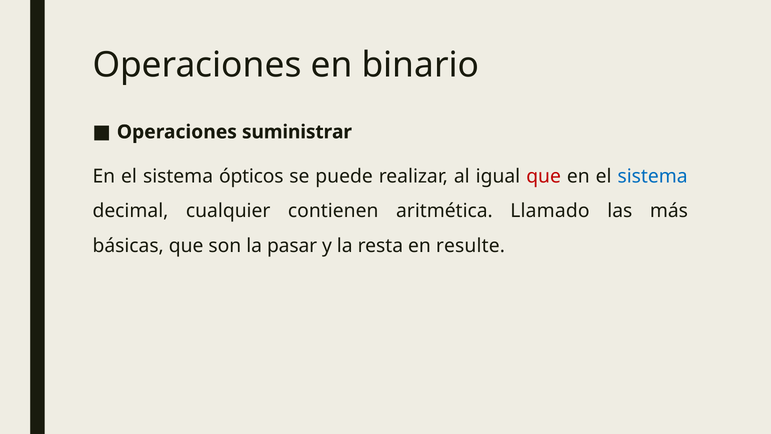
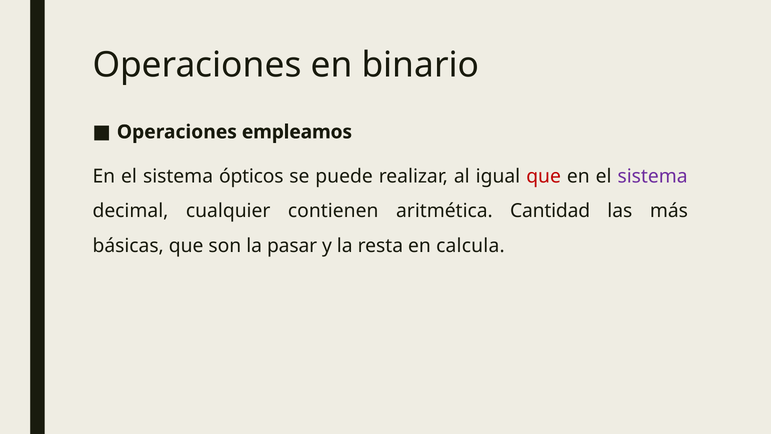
suministrar: suministrar -> empleamos (297, 132)
sistema colour: blue -> purple (653, 176)
Llamado: Llamado -> Cantidad (550, 211)
resulte: resulte -> calcula (470, 246)
